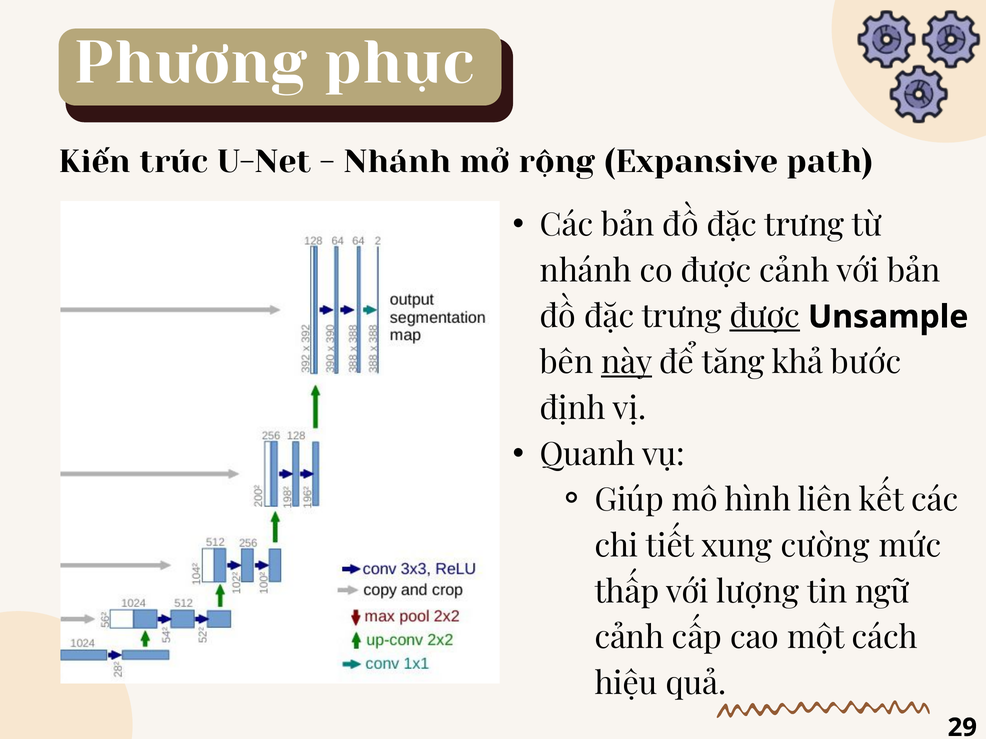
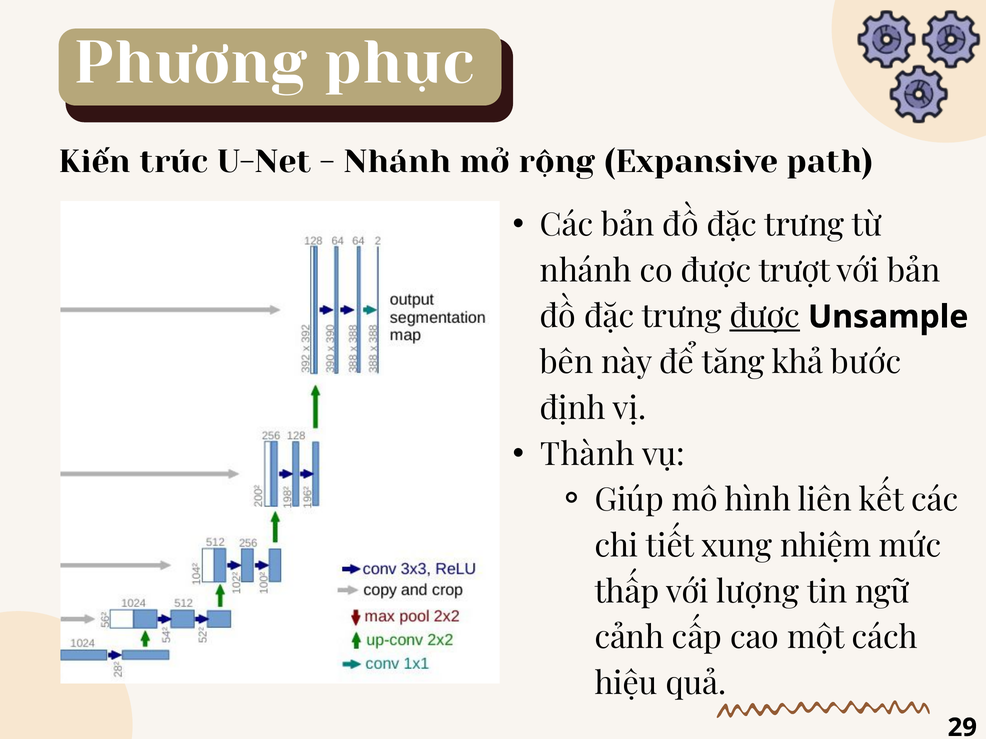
được cảnh: cảnh -> trượt (795, 271)
này underline: present -> none (627, 363)
Quanh: Quanh -> Thành (587, 455)
cường: cường -> nhiệm (826, 547)
